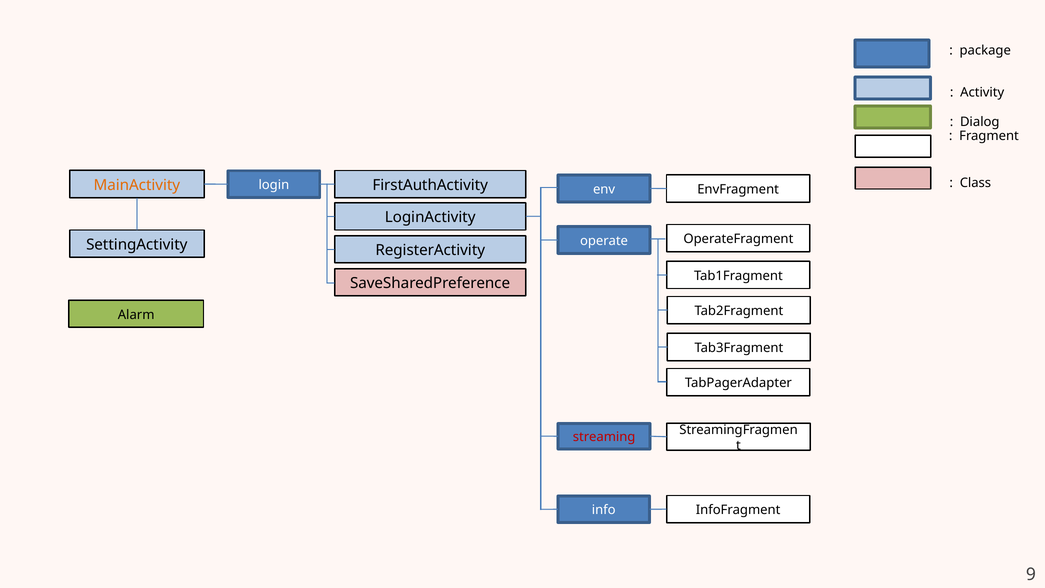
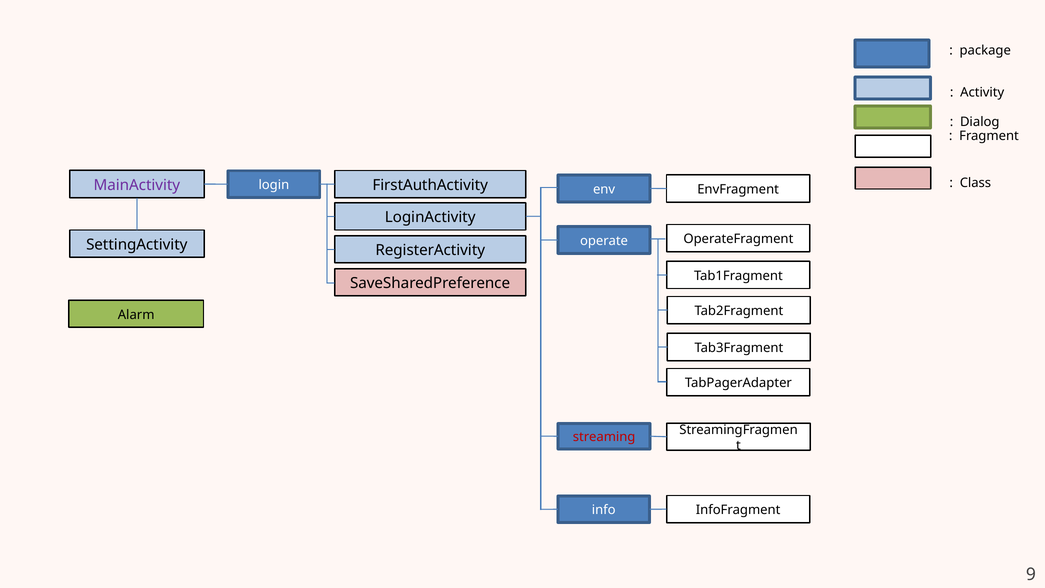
MainActivity colour: orange -> purple (137, 185)
